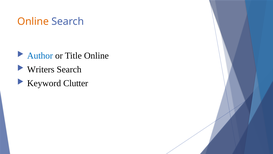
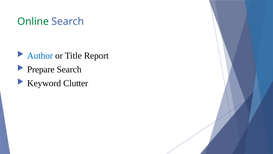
Online colour: orange -> green (33, 22)
Title Online: Online -> Report (96, 56)
Writers: Writers -> Prepare (41, 69)
